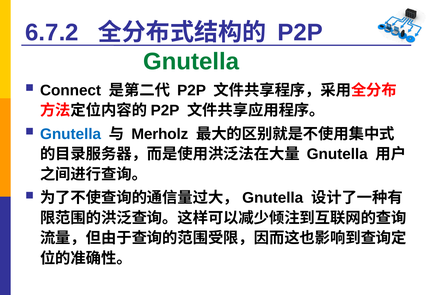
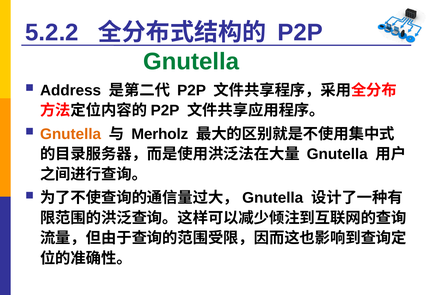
6.7.2: 6.7.2 -> 5.2.2 (52, 33)
Connect: Connect -> Address (71, 90)
Gnutella colour: blue -> orange (71, 134)
